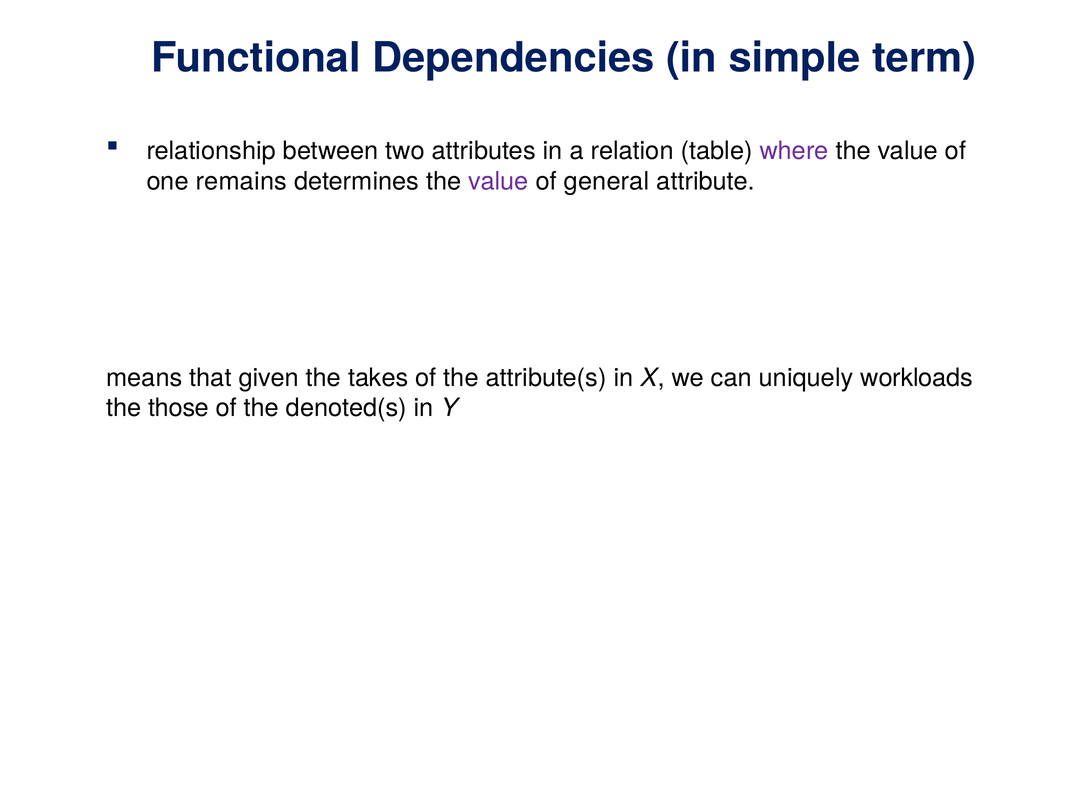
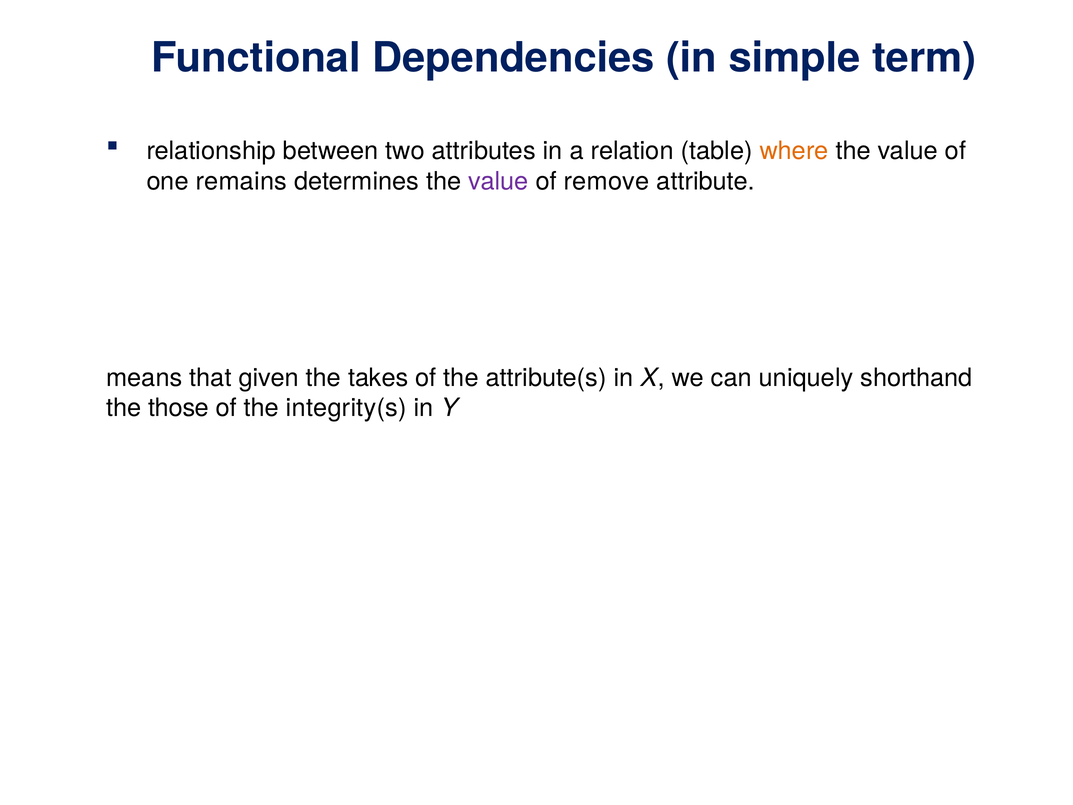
where colour: purple -> orange (794, 151)
general: general -> remove (607, 181)
workloads: workloads -> shorthand (917, 378)
denoted(s: denoted(s -> integrity(s (346, 408)
